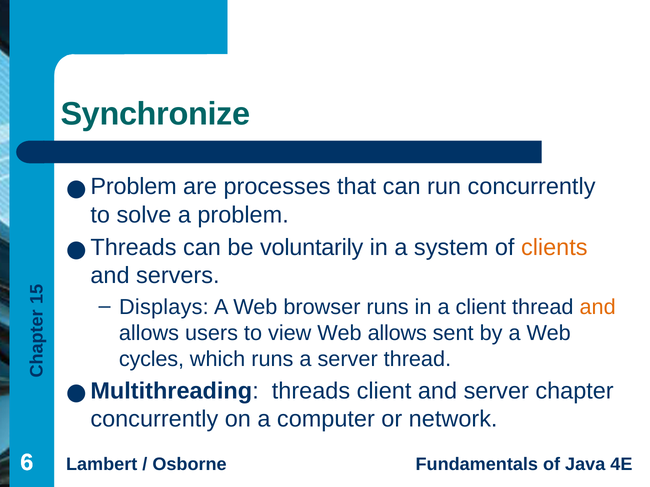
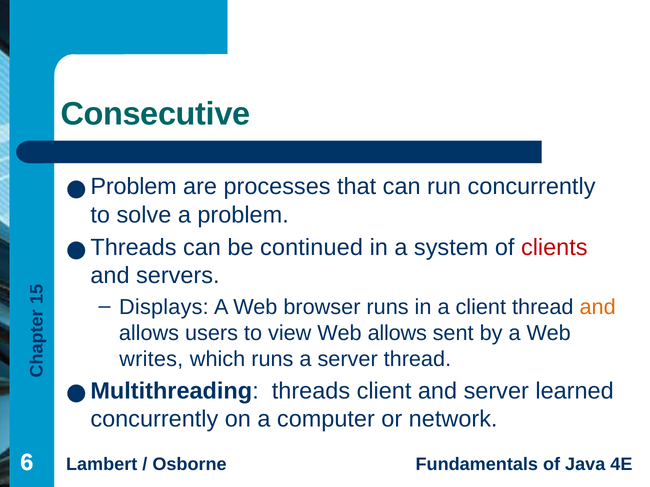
Synchronize: Synchronize -> Consecutive (155, 114)
voluntarily: voluntarily -> continued (312, 248)
clients colour: orange -> red (554, 248)
cycles: cycles -> writes (151, 359)
chapter: chapter -> learned (575, 391)
